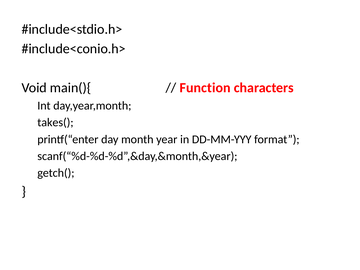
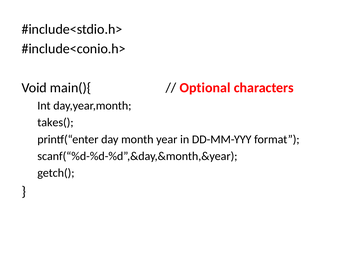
Function: Function -> Optional (205, 88)
